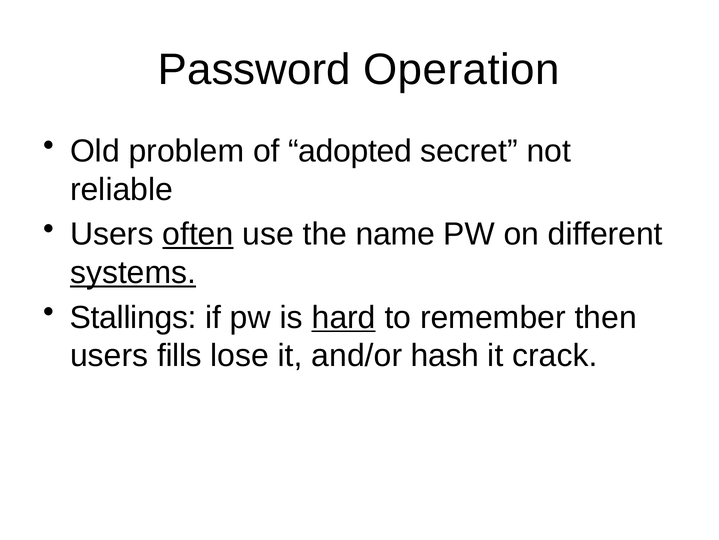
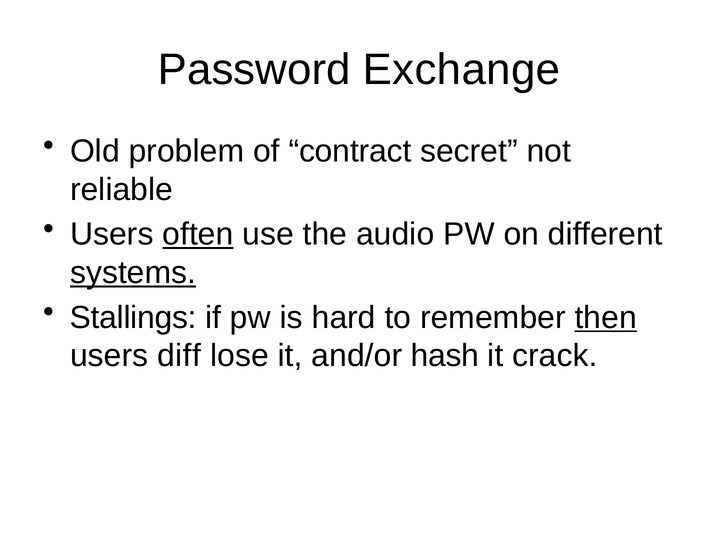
Operation: Operation -> Exchange (462, 70)
adopted: adopted -> contract (350, 151)
name: name -> audio (395, 234)
hard underline: present -> none (344, 317)
then underline: none -> present (606, 317)
fills: fills -> diff (179, 355)
